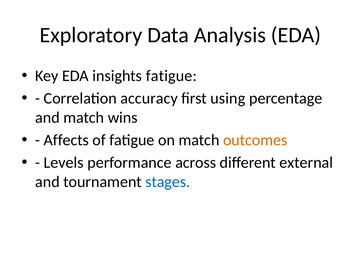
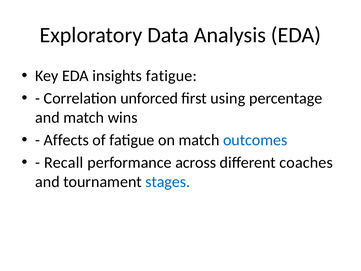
accuracy: accuracy -> unforced (149, 98)
outcomes colour: orange -> blue (255, 140)
Levels: Levels -> Recall (64, 162)
external: external -> coaches (306, 162)
